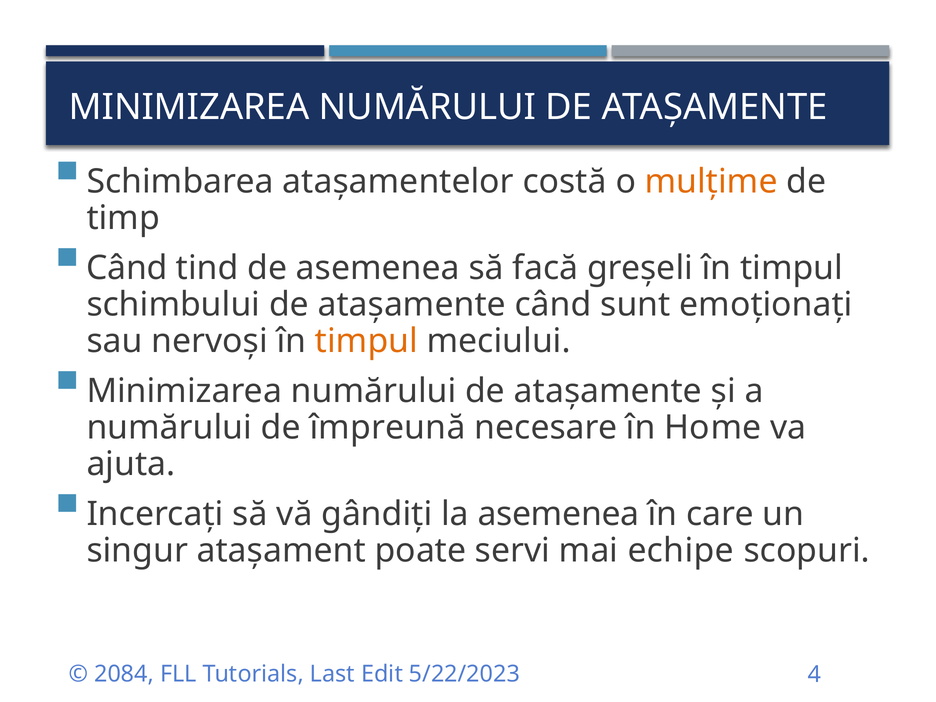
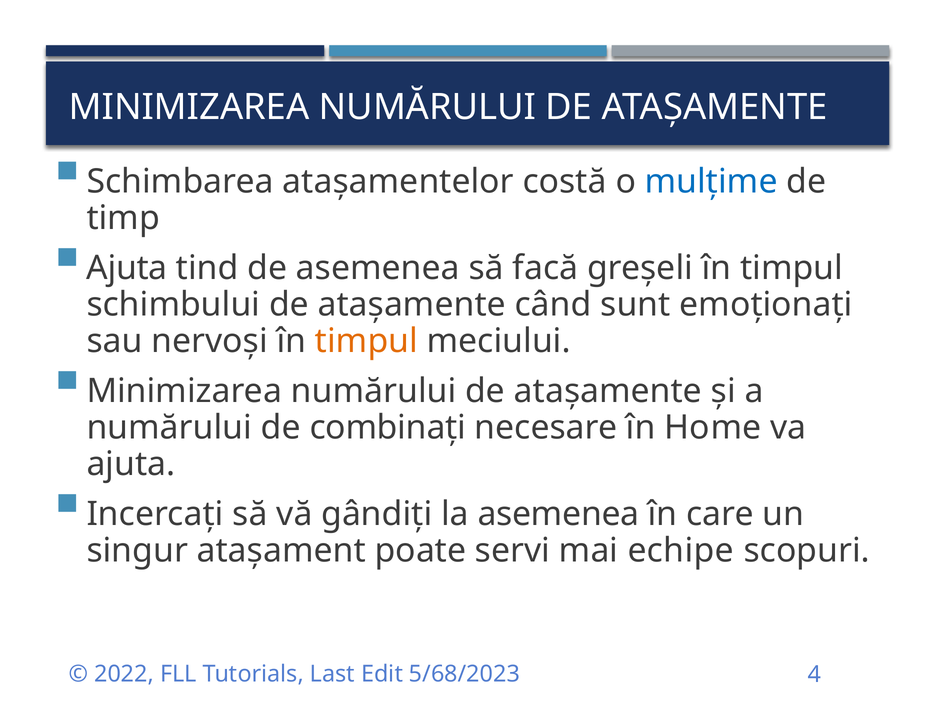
mulțime colour: orange -> blue (711, 181)
Când: Când -> Ajuta (127, 268)
împreună: împreună -> combinați (388, 427)
2084: 2084 -> 2022 (124, 674)
5/22/2023: 5/22/2023 -> 5/68/2023 (464, 674)
